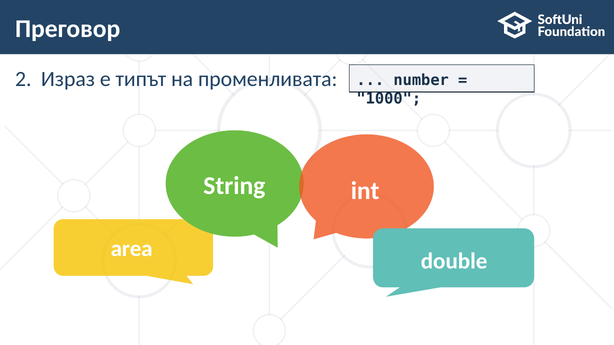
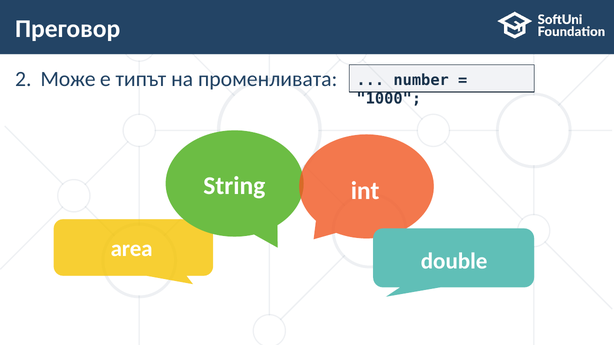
Израз: Израз -> Може (68, 79)
